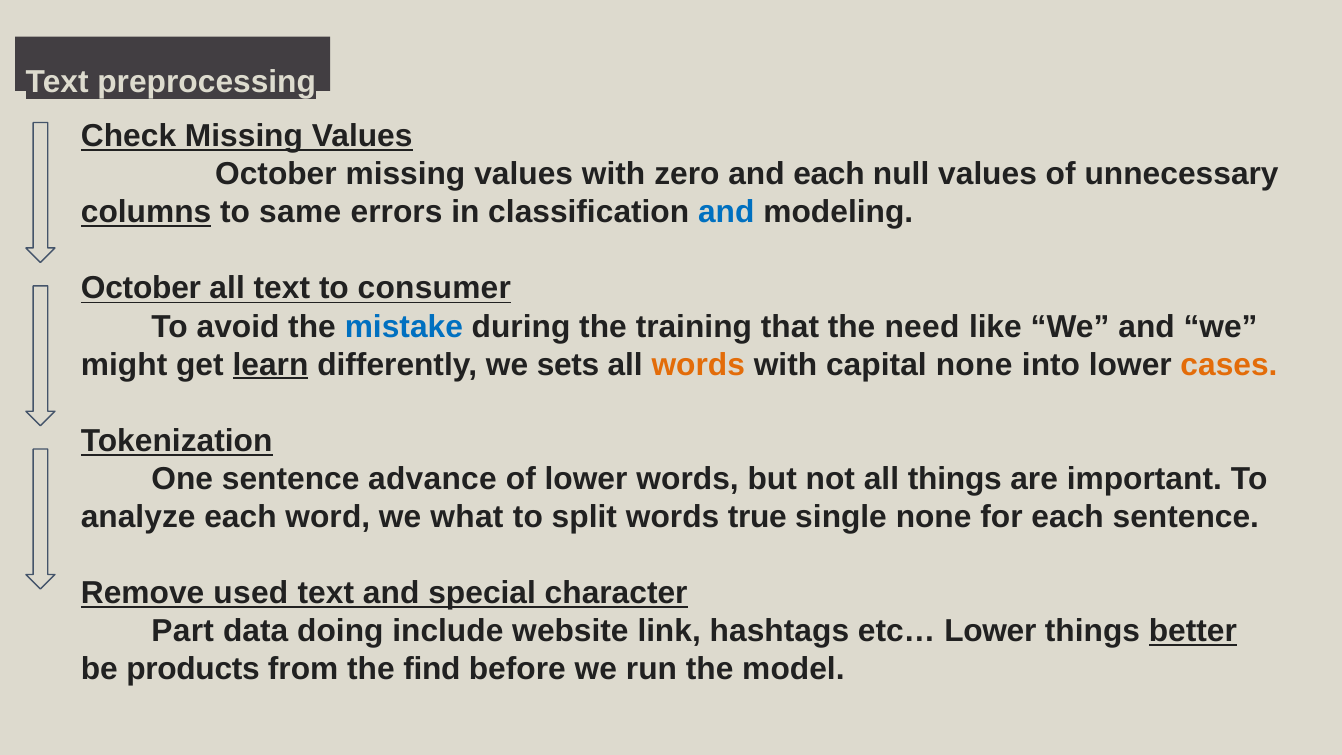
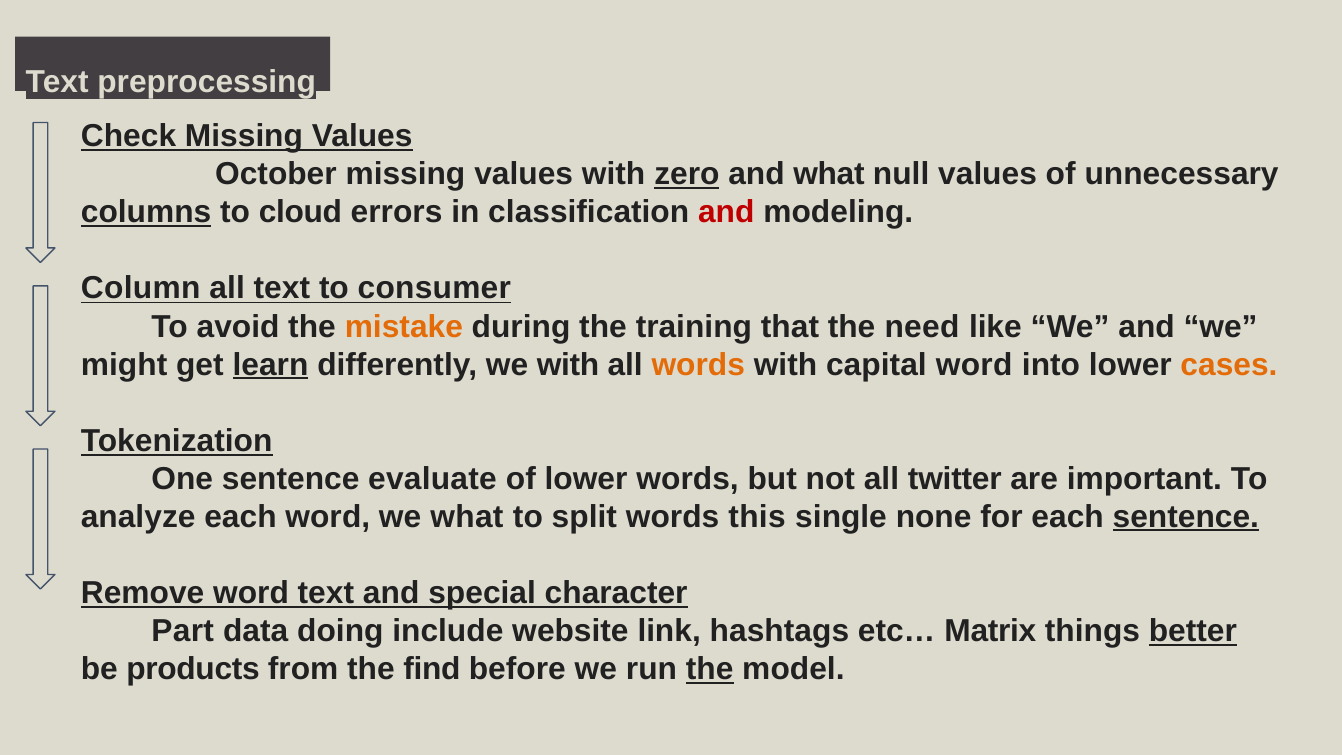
zero underline: none -> present (687, 174)
and each: each -> what (829, 174)
same: same -> cloud (300, 212)
and colour: blue -> red (726, 212)
October: October -> Column (141, 288)
mistake colour: blue -> orange (404, 327)
we sets: sets -> with (568, 365)
capital none: none -> word (974, 365)
advance: advance -> evaluate (432, 479)
all things: things -> twitter (955, 479)
true: true -> this (757, 517)
sentence underline: none -> present (1186, 517)
Remove used: used -> word (251, 593)
etc… Lower: Lower -> Matrix (990, 631)
the underline: none -> present (710, 669)
